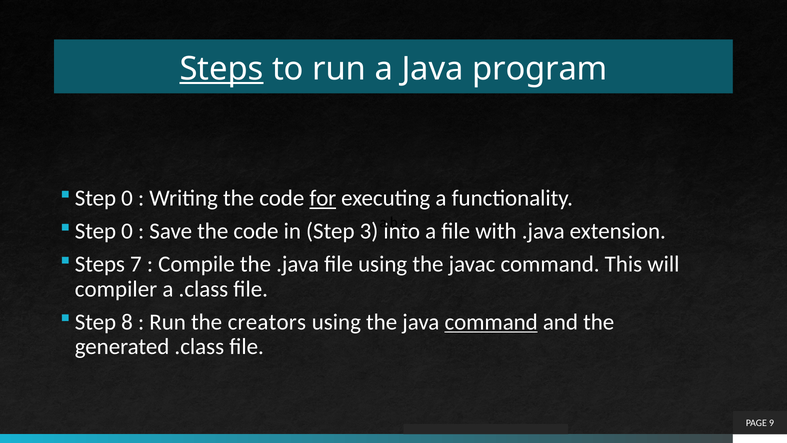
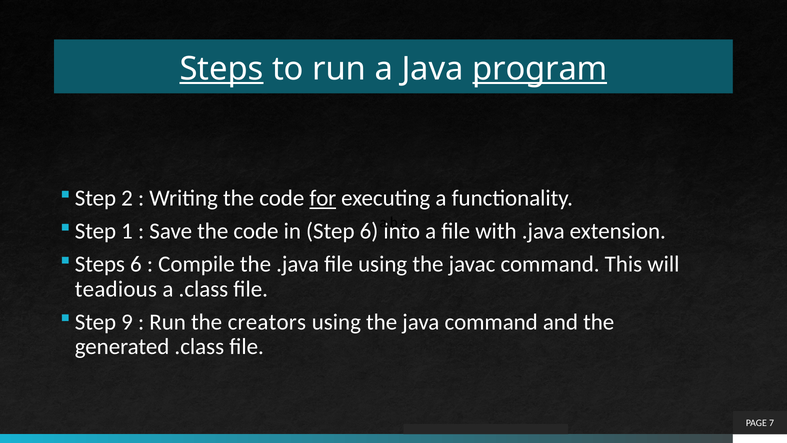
program underline: none -> present (540, 69)
0: 0 -> 2 (127, 198)
0: 0 -> 1 (127, 231)
Step 3: 3 -> 6 (369, 231)
Steps 7: 7 -> 6 (136, 264)
compiler: compiler -> teadious (116, 289)
8: 8 -> 9 (127, 322)
command underline: present -> none (491, 322)
9: 9 -> 7 (772, 423)
